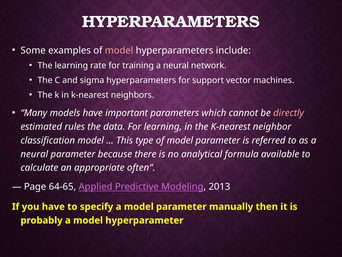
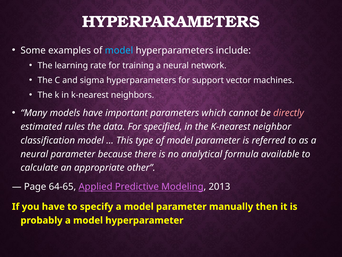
model colour: pink -> light blue (119, 50)
For learning: learning -> specified (163, 126)
often: often -> other (141, 168)
